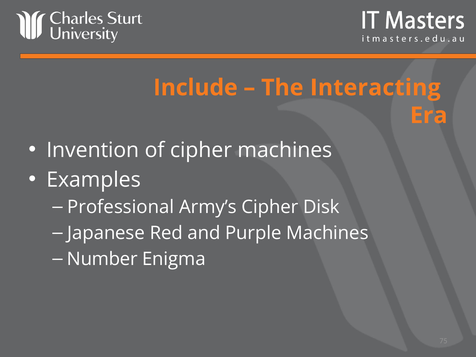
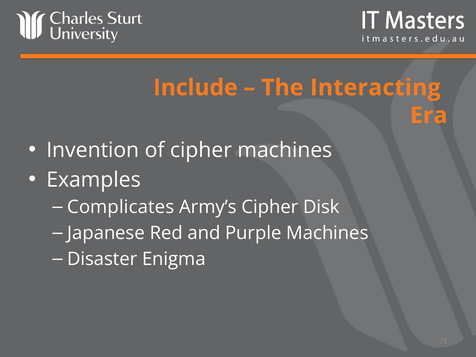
Professional: Professional -> Complicates (121, 207)
Number: Number -> Disaster (102, 259)
